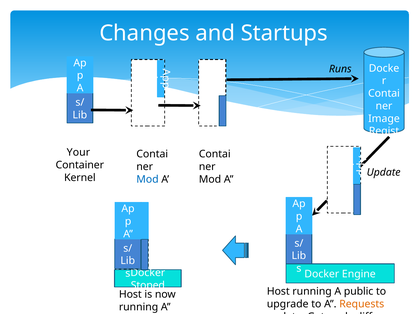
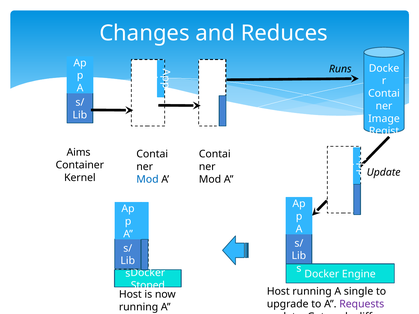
Startups: Startups -> Reduces (284, 33)
Your: Your -> Aims (79, 153)
public: public -> single (359, 292)
Requests colour: orange -> purple (362, 304)
